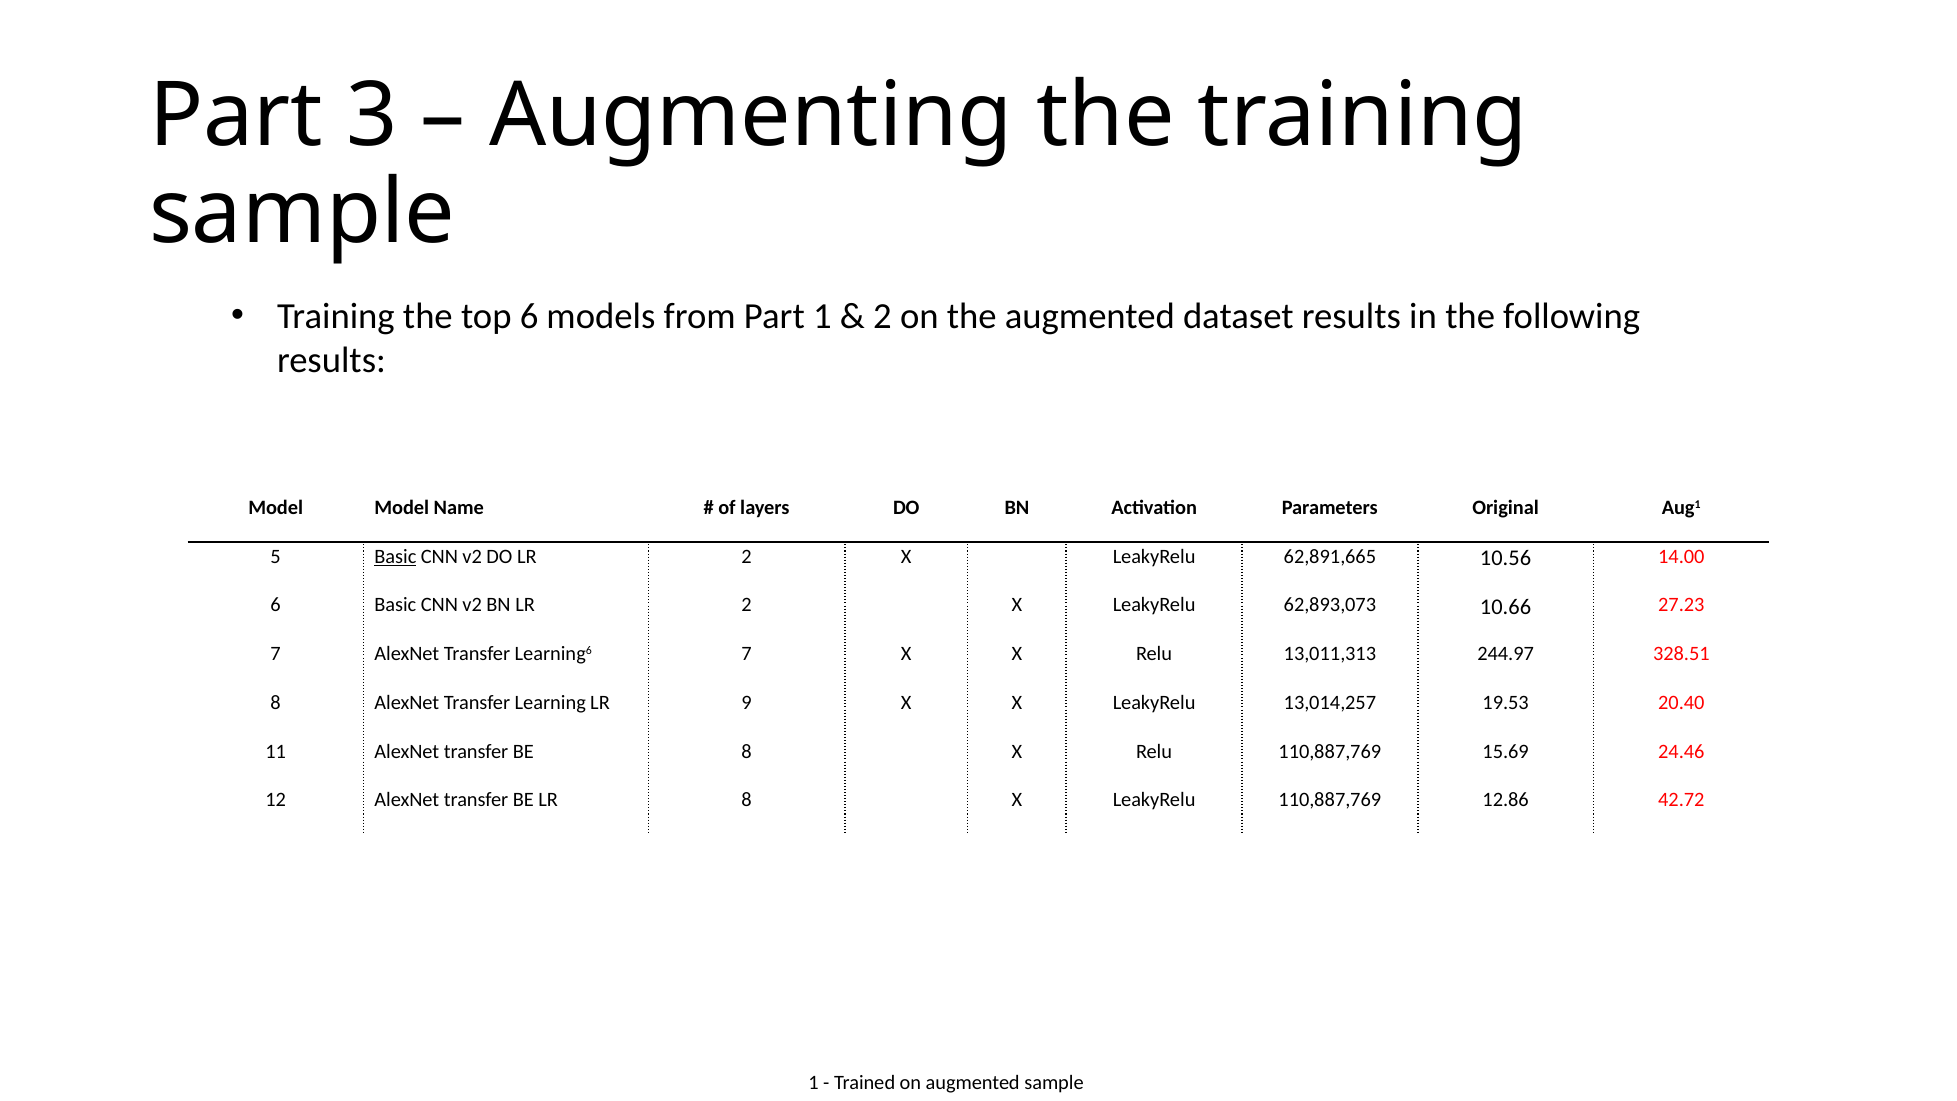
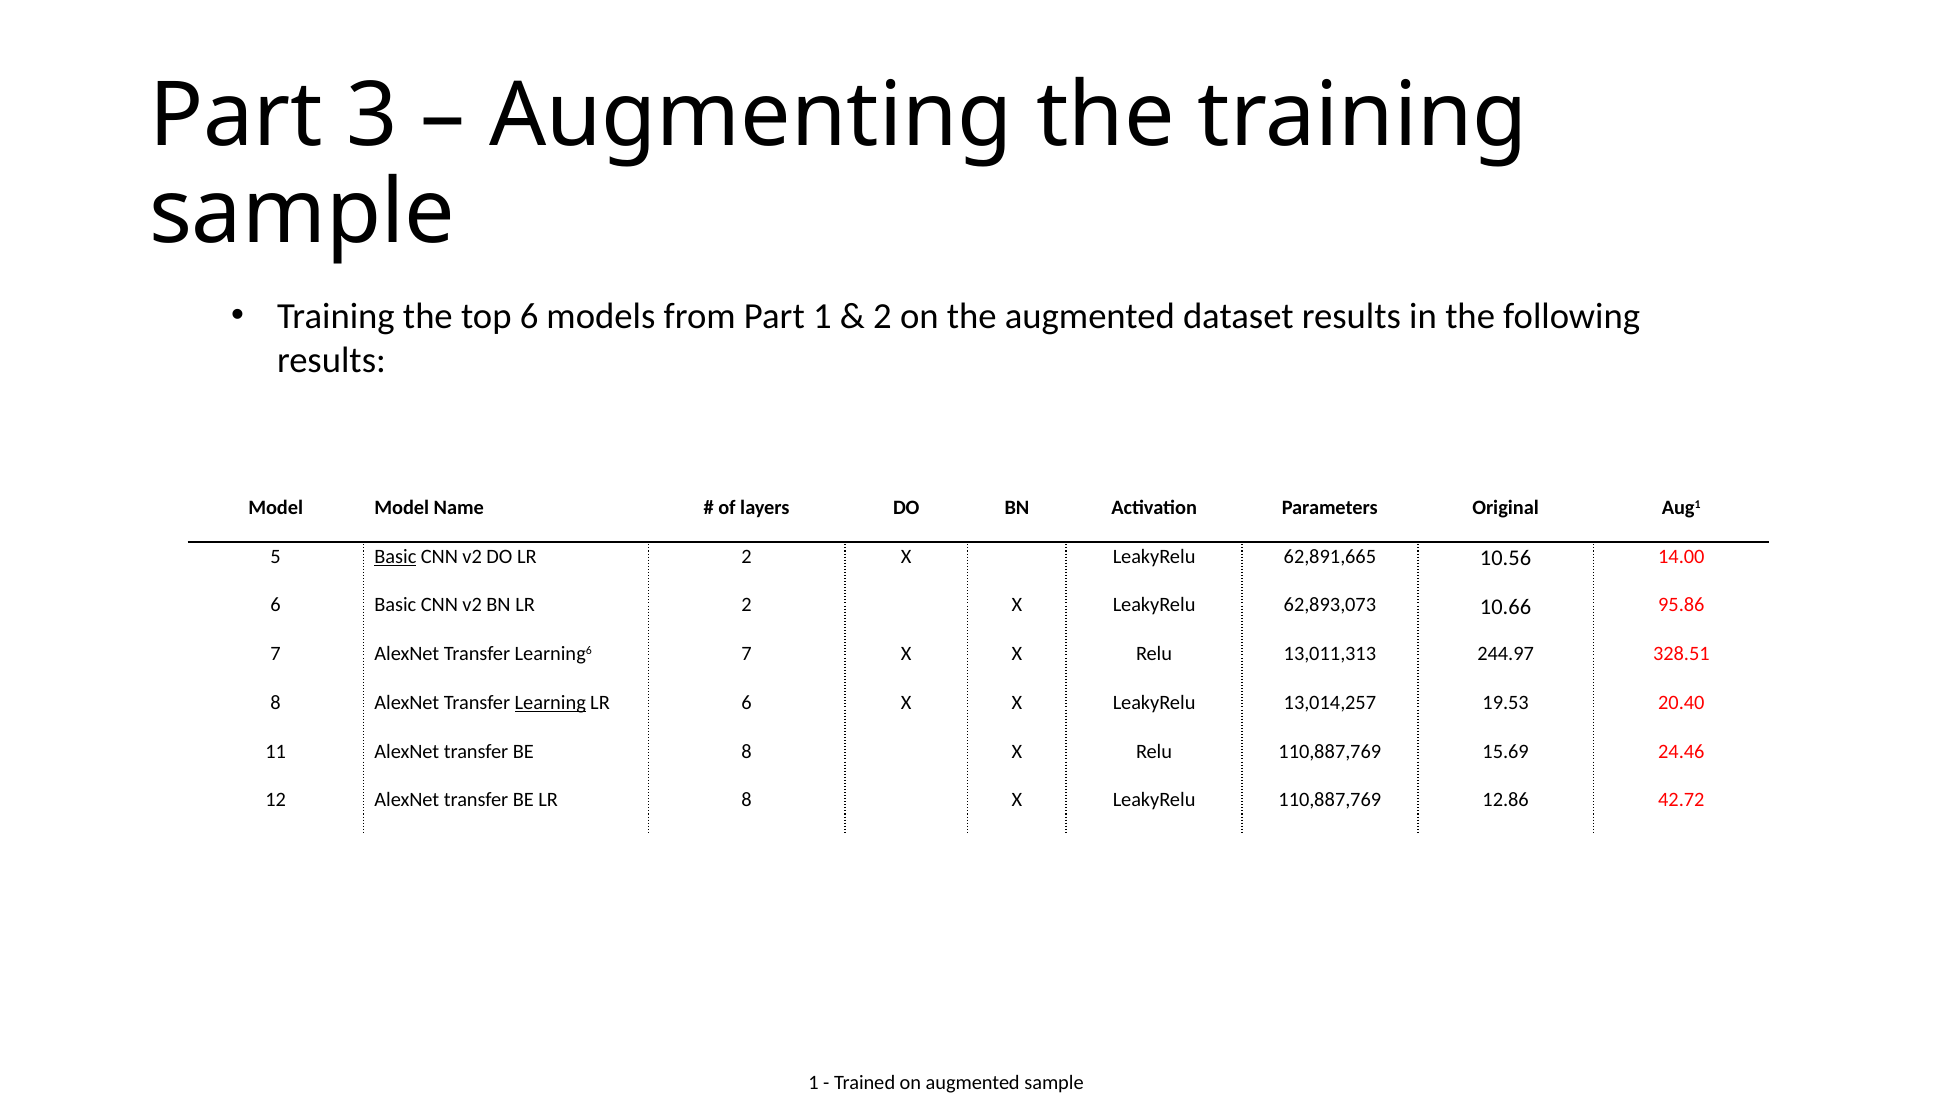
27.23: 27.23 -> 95.86 (1681, 605)
Learning underline: none -> present (550, 702)
LR 9: 9 -> 6 (747, 702)
